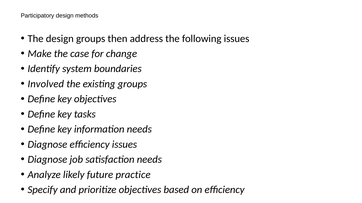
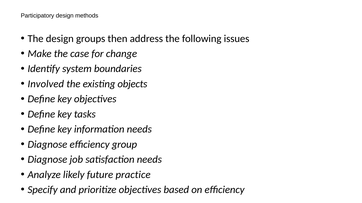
existing groups: groups -> objects (132, 84)
efficiency issues: issues -> group (124, 145)
